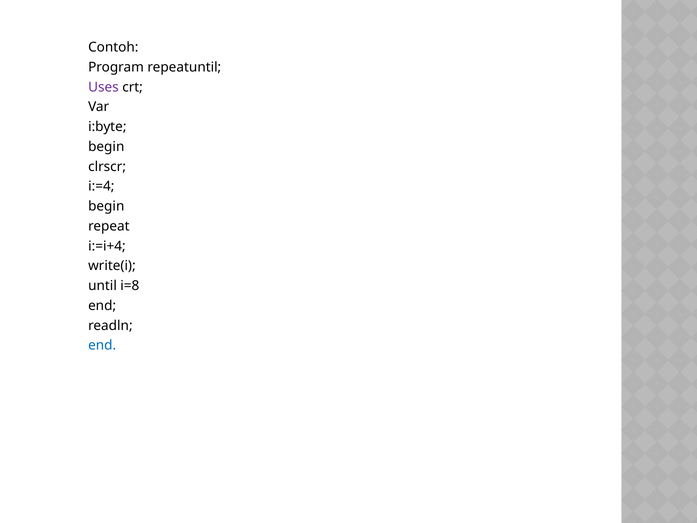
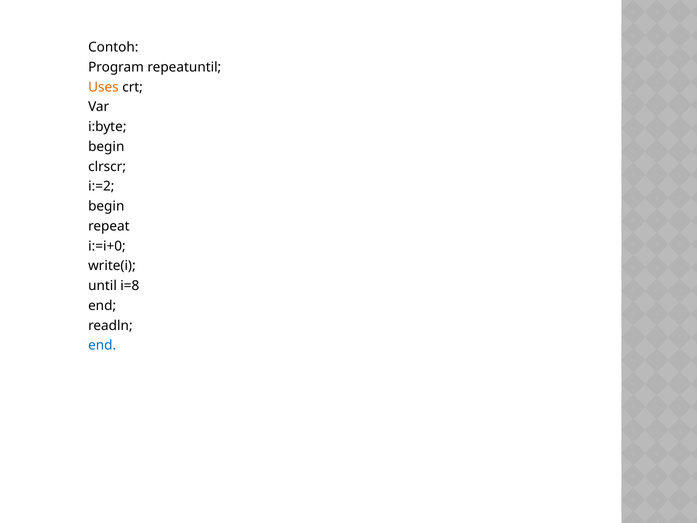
Uses colour: purple -> orange (103, 87)
i:=4: i:=4 -> i:=2 (101, 186)
i:=i+4: i:=i+4 -> i:=i+0 (107, 246)
